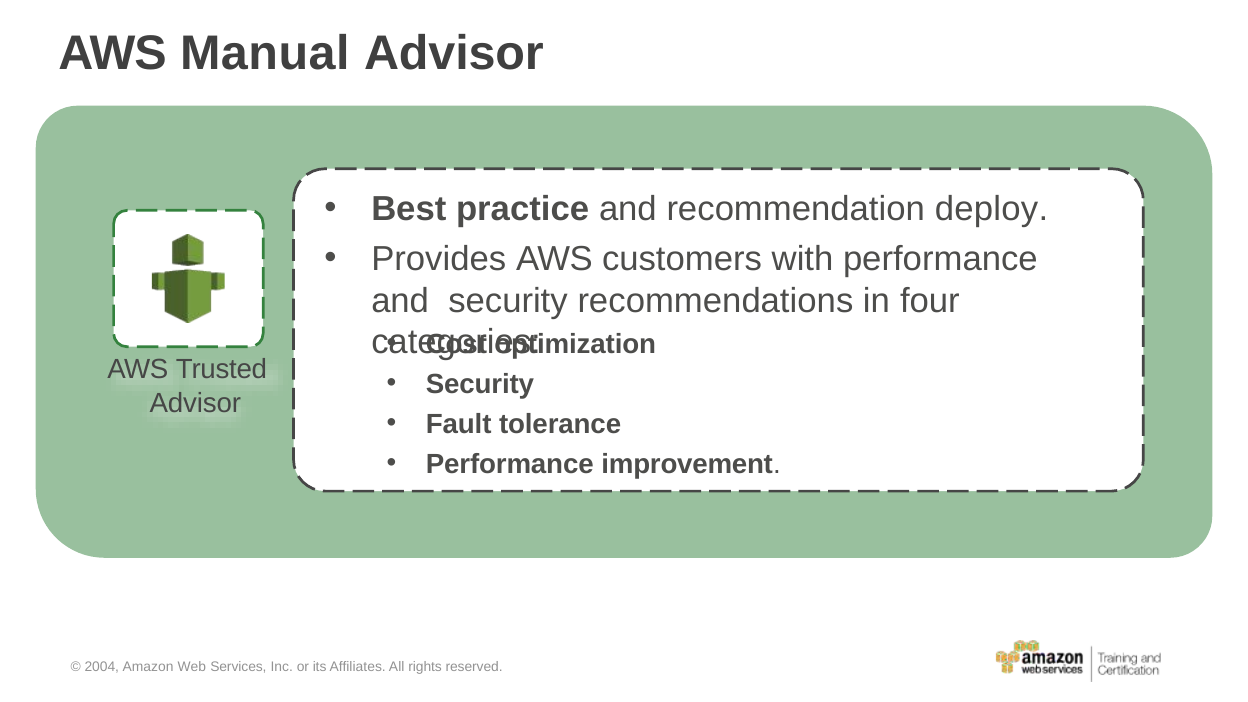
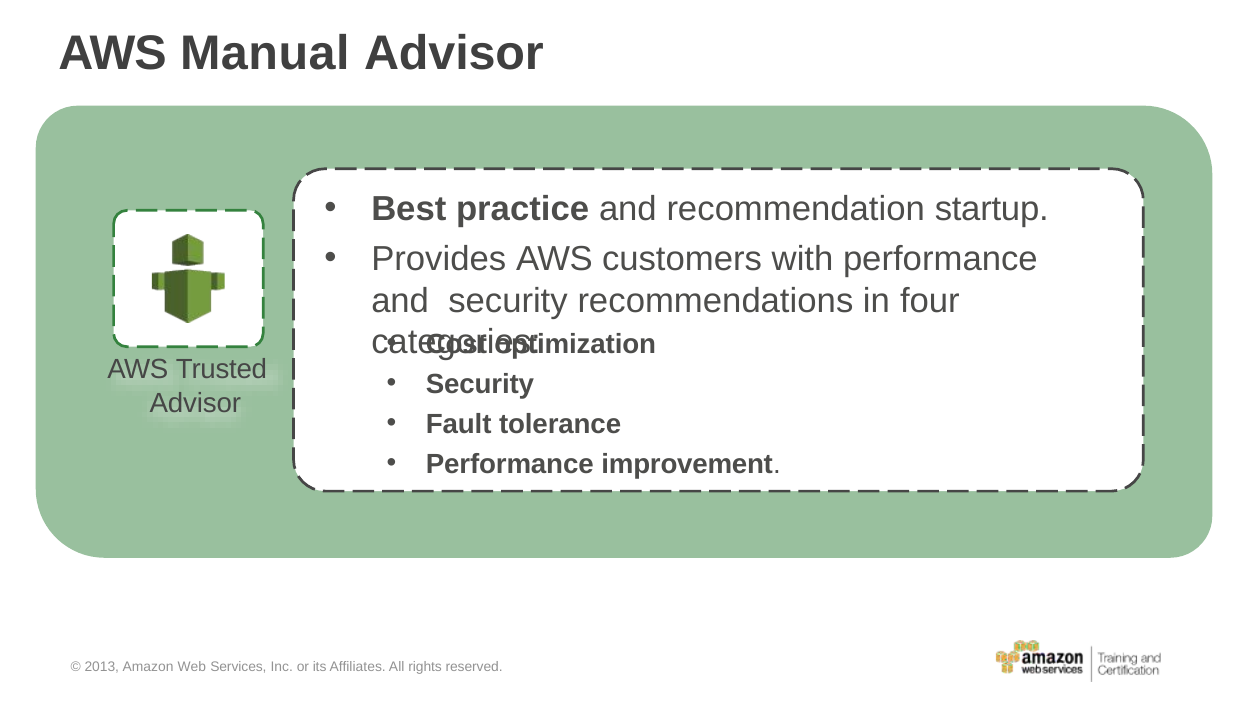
deploy: deploy -> startup (992, 209)
2004: 2004 -> 2013 (102, 667)
